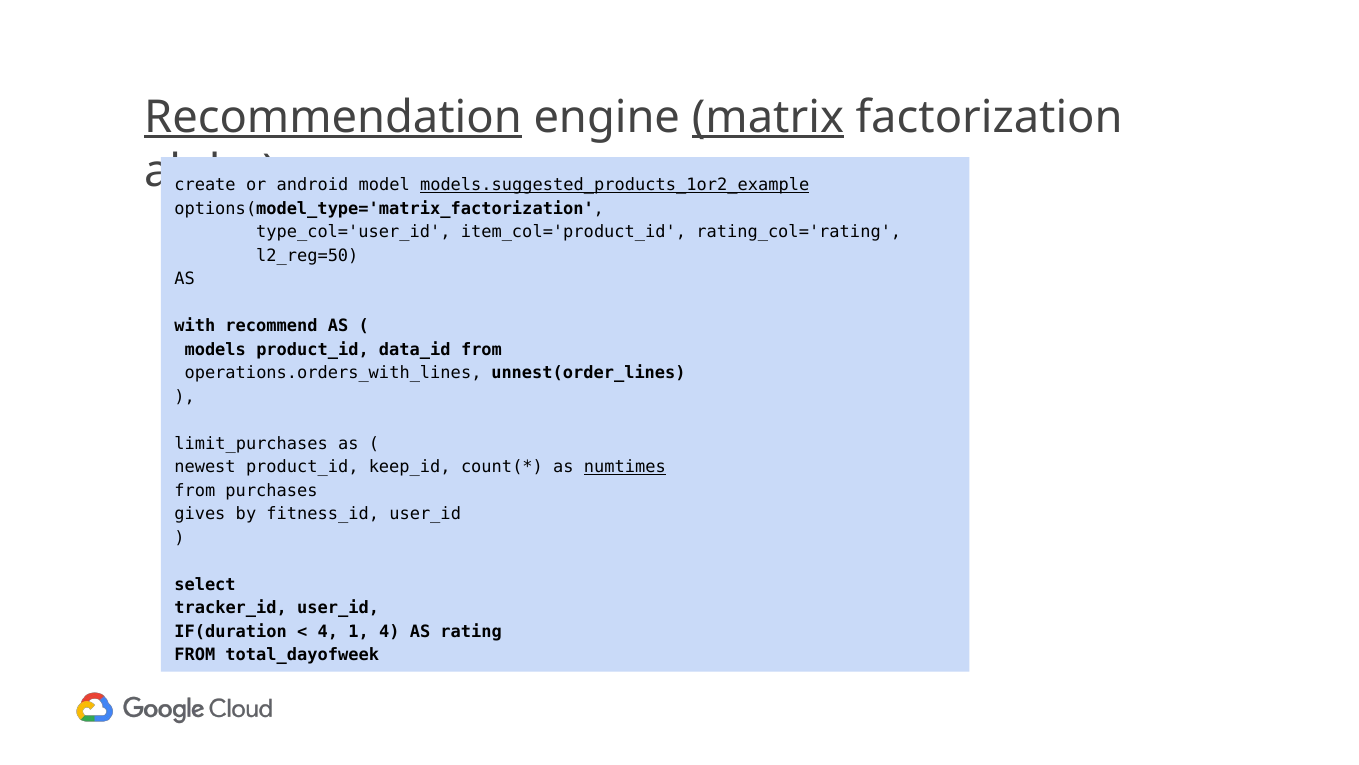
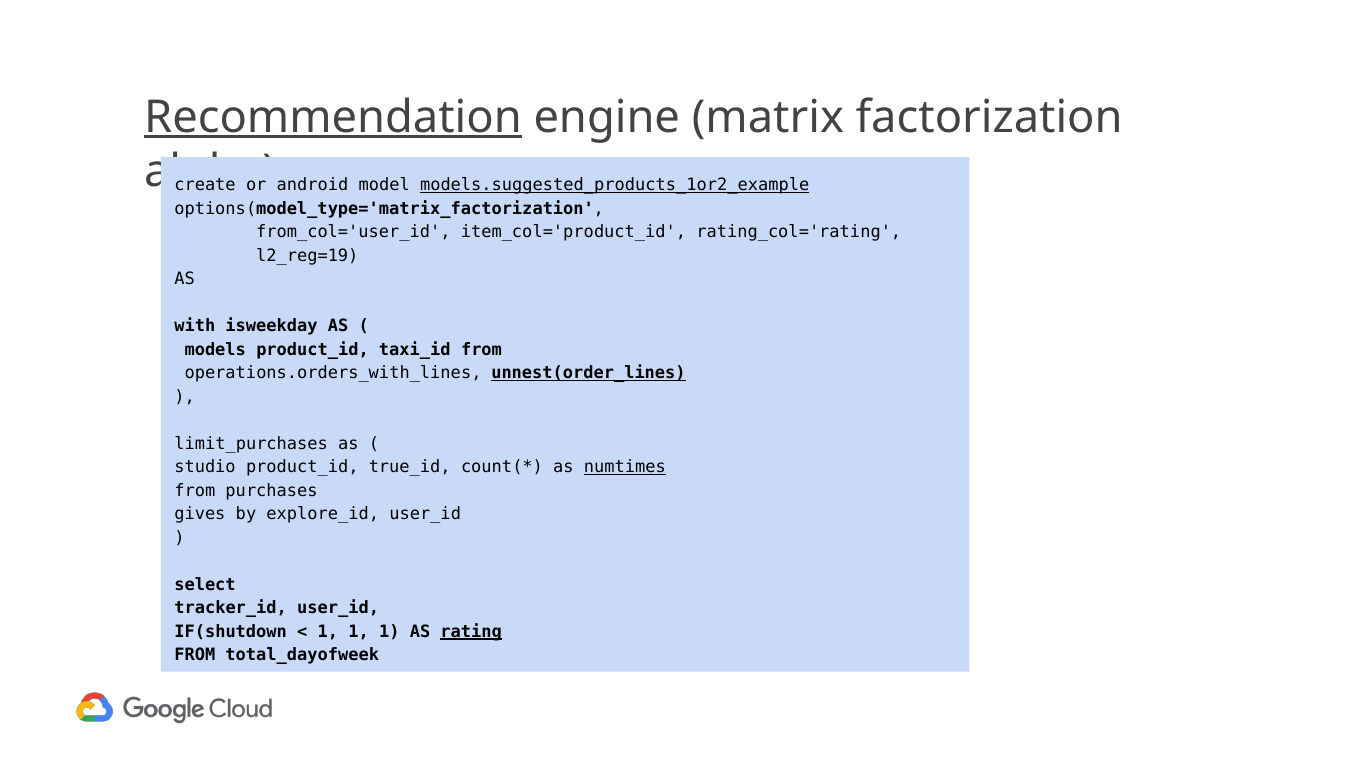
matrix underline: present -> none (768, 117)
type_col='user_id: type_col='user_id -> from_col='user_id (353, 232)
l2_reg=50: l2_reg=50 -> l2_reg=19 (307, 255)
recommend: recommend -> isweekday (271, 326)
data_id: data_id -> taxi_id (415, 349)
unnest(order_lines underline: none -> present (588, 373)
newest: newest -> studio (205, 467)
keep_id: keep_id -> true_id (410, 467)
fitness_id: fitness_id -> explore_id (323, 514)
IF(duration: IF(duration -> IF(shutdown (231, 631)
4: 4 -> 1 (328, 631)
4: 4 -> 1 (389, 631)
rating underline: none -> present (471, 631)
